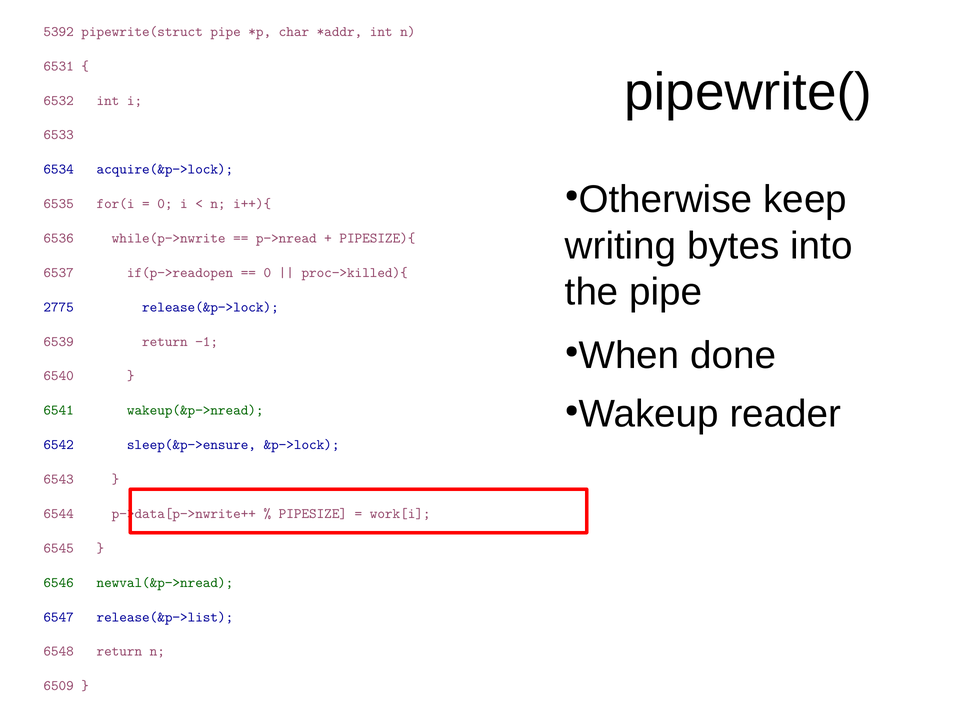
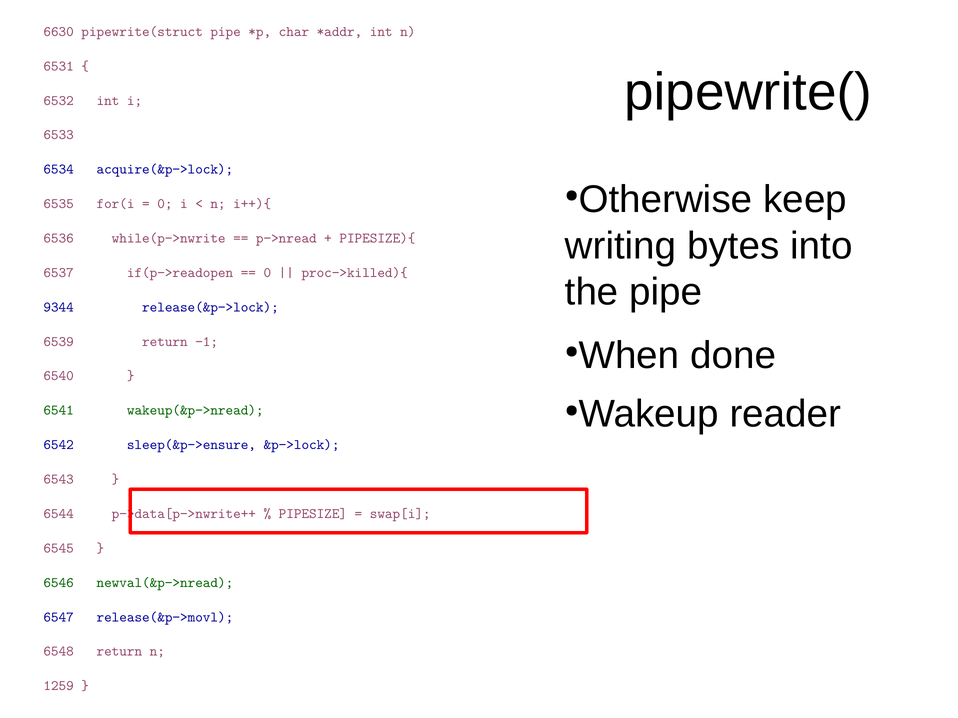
5392: 5392 -> 6630 (59, 31)
2775: 2775 -> 9344 (59, 307)
work[i: work[i -> swap[i (400, 514)
release(&p−>list: release(&p−>list -> release(&p−>movl (165, 617)
6509: 6509 -> 1259 (59, 686)
